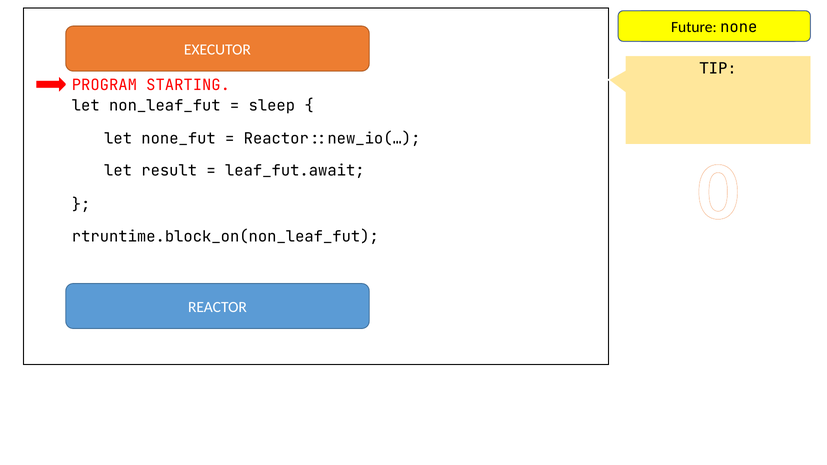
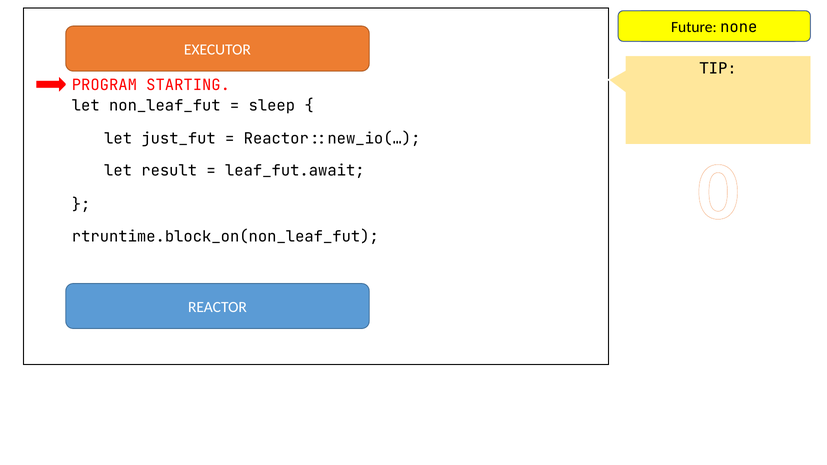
none_fut: none_fut -> just_fut (179, 139)
